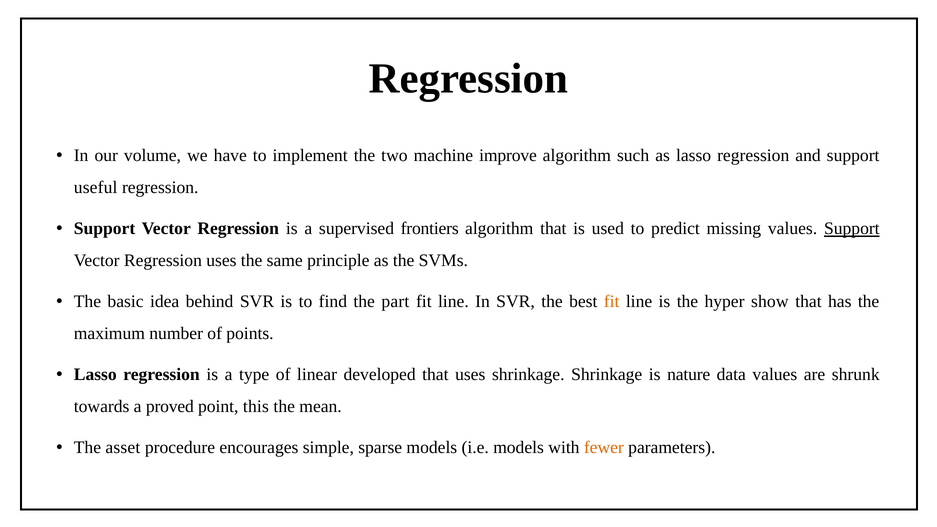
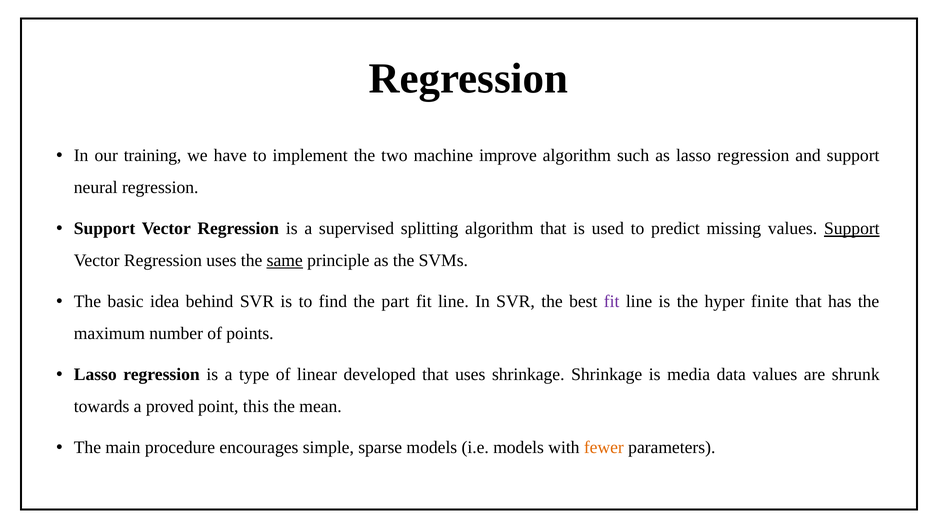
volume: volume -> training (153, 156)
useful: useful -> neural (96, 187)
frontiers: frontiers -> splitting (430, 229)
same underline: none -> present (285, 260)
fit colour: orange -> purple (612, 302)
show: show -> finite (770, 302)
nature: nature -> media (689, 375)
asset: asset -> main (123, 448)
